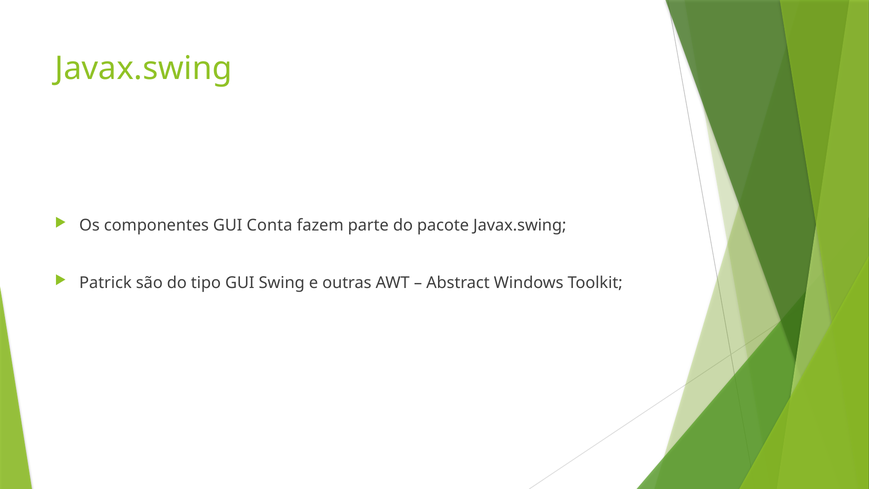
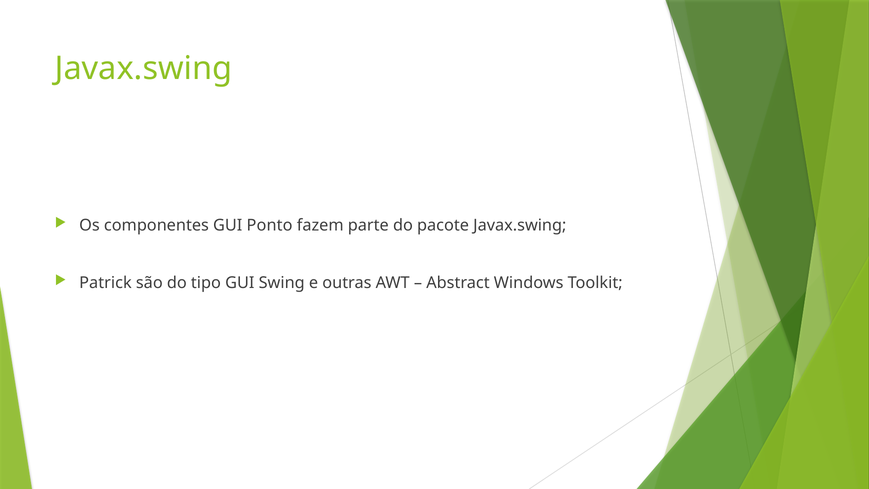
Conta: Conta -> Ponto (270, 225)
